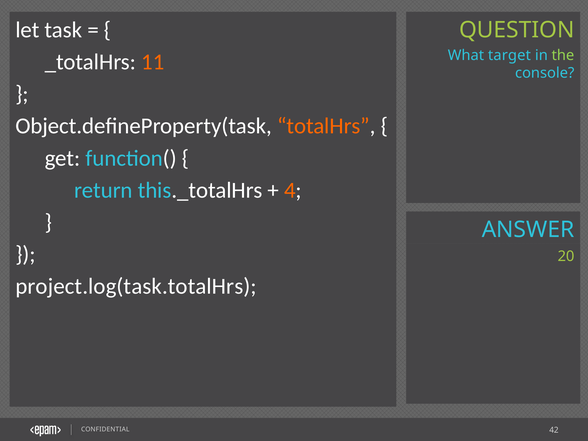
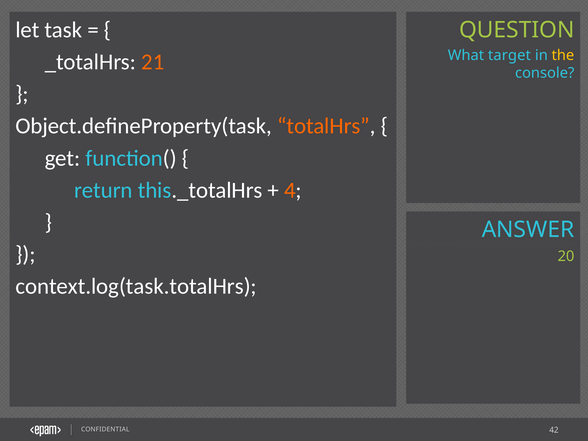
the colour: light green -> yellow (563, 55)
11: 11 -> 21 (153, 62)
project.log(task.totalHrs: project.log(task.totalHrs -> context.log(task.totalHrs (136, 286)
